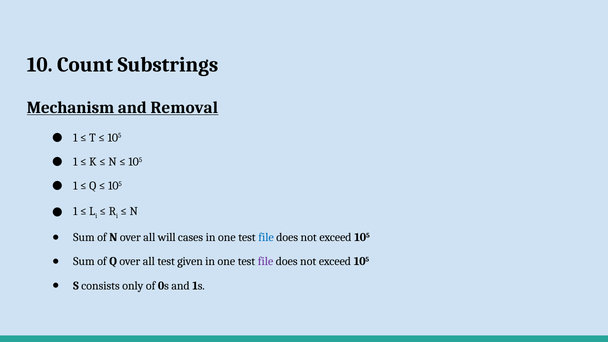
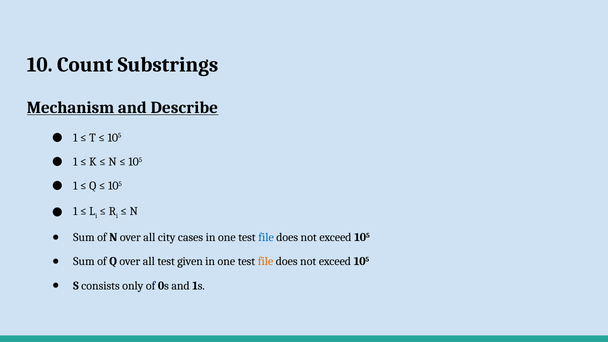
Removal: Removal -> Describe (184, 107)
will: will -> city (167, 237)
file colour: purple -> orange (266, 262)
